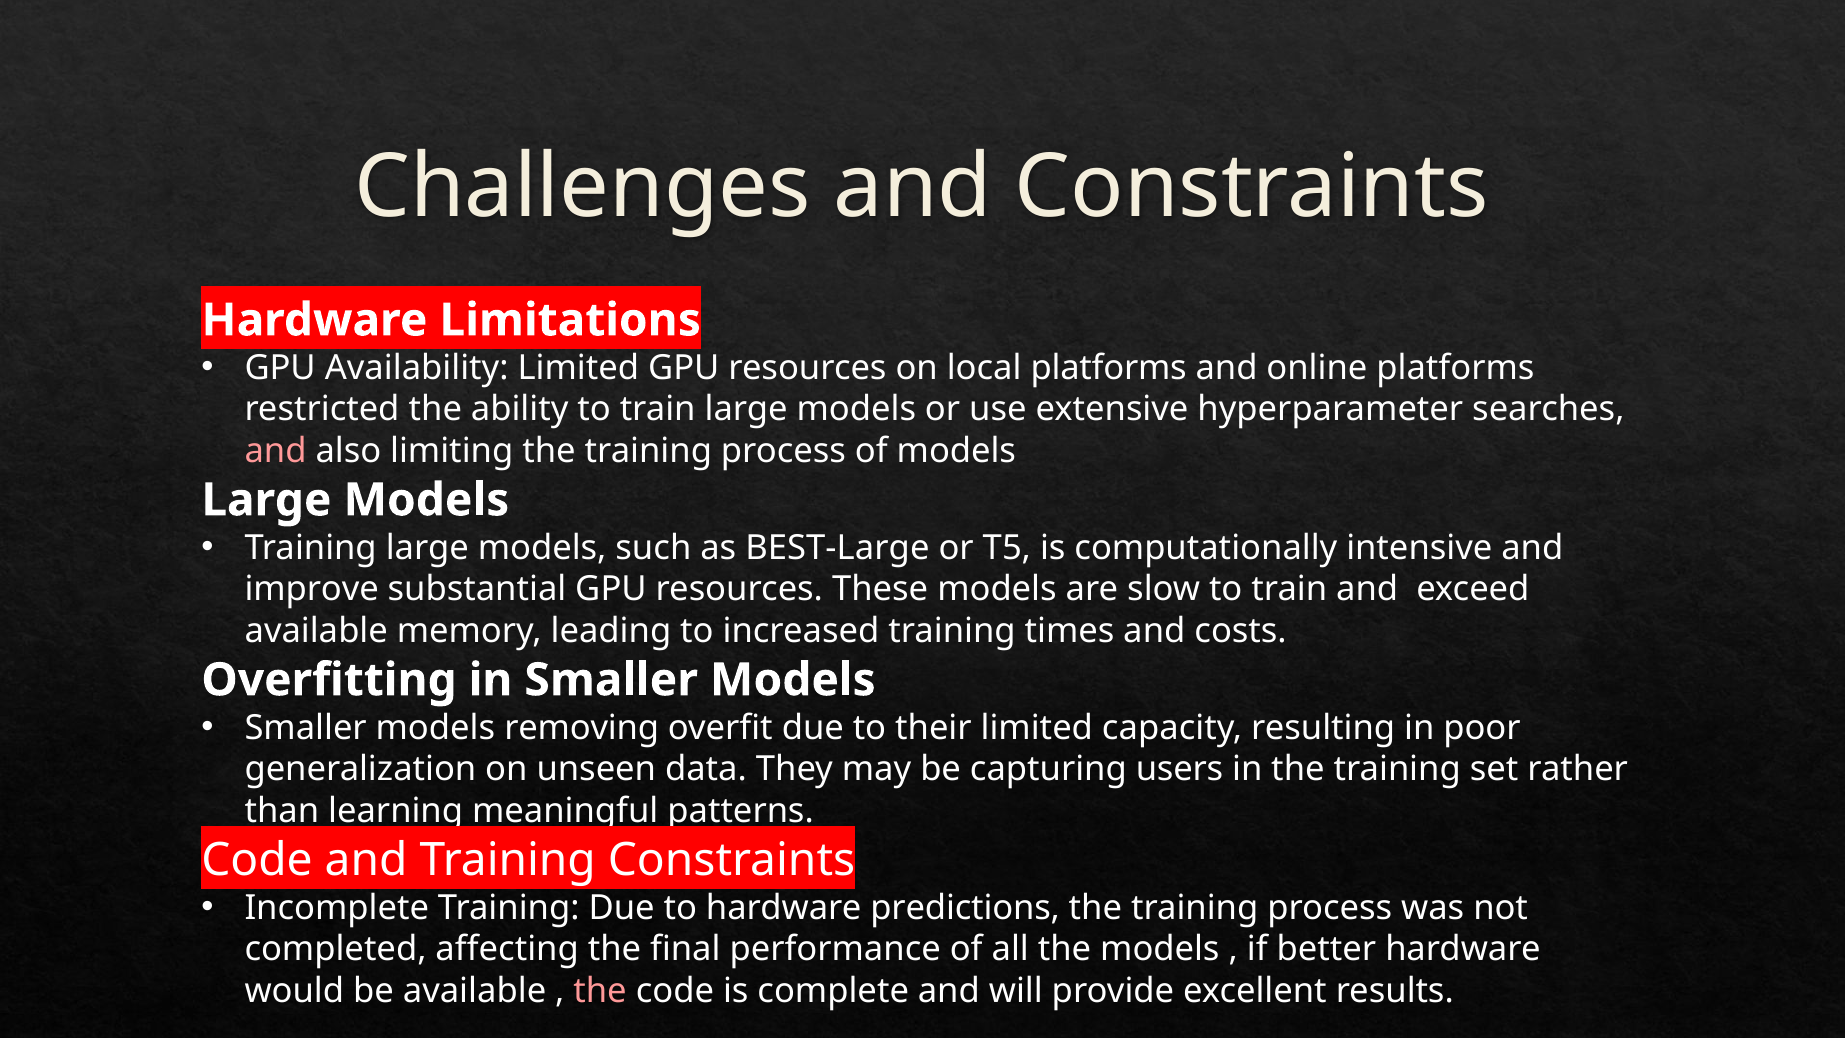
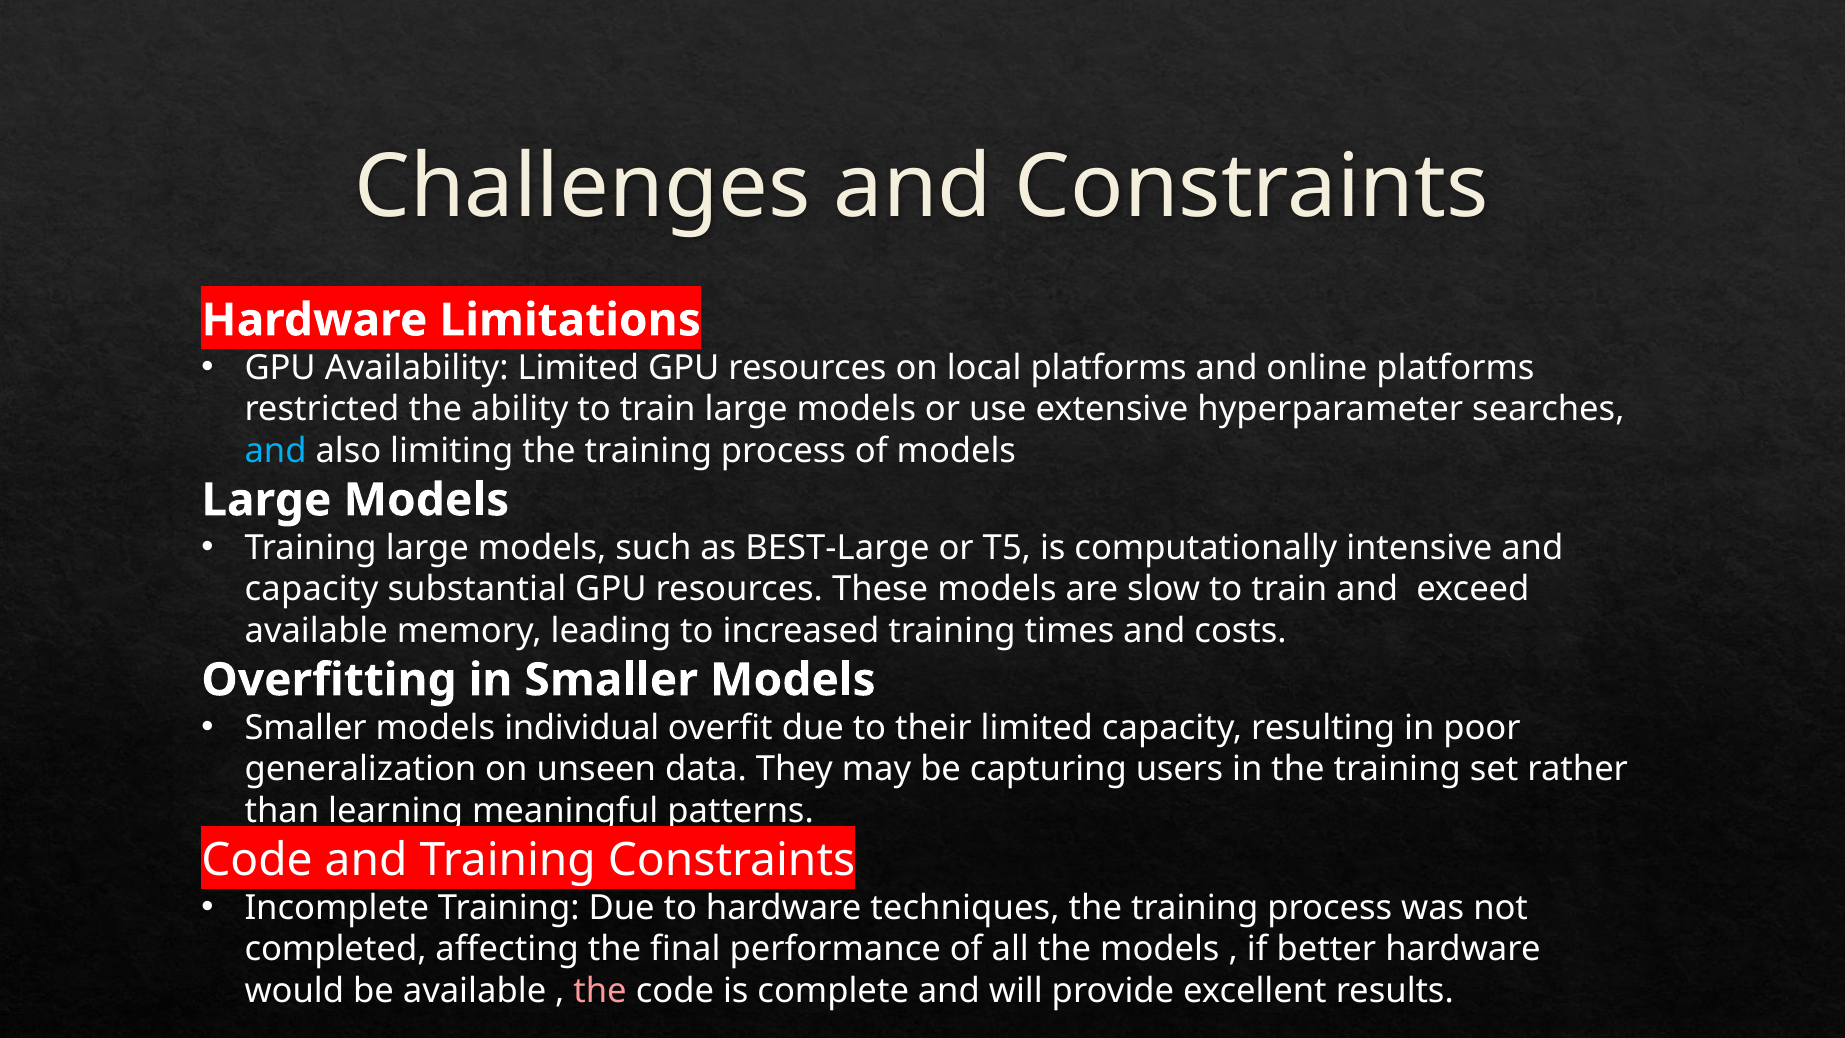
and colour: pink -> light blue (276, 451)
improve: improve -> capacity (312, 589)
removing: removing -> individual (582, 728)
predictions: predictions -> techniques (965, 907)
